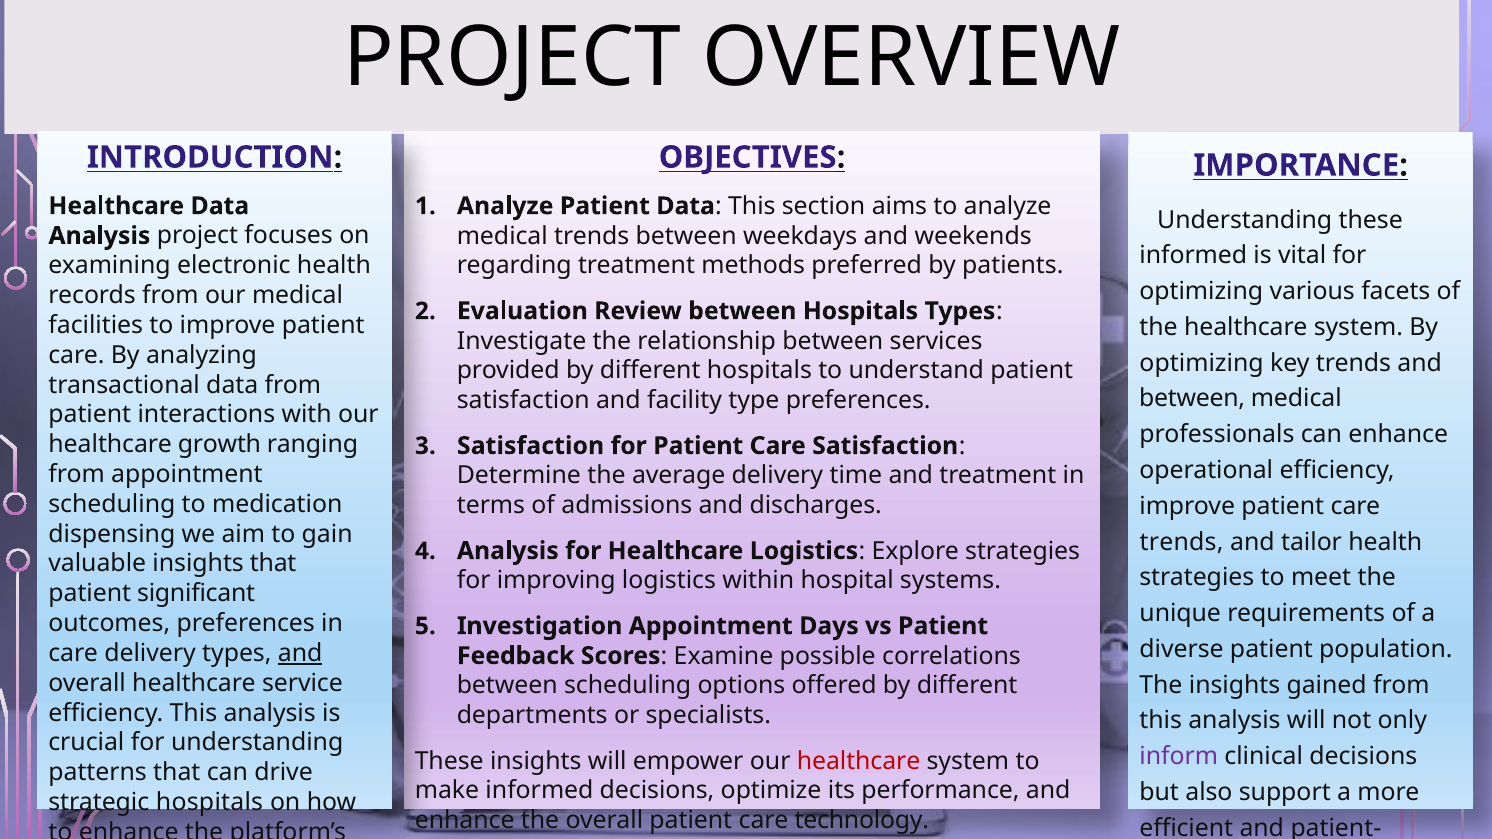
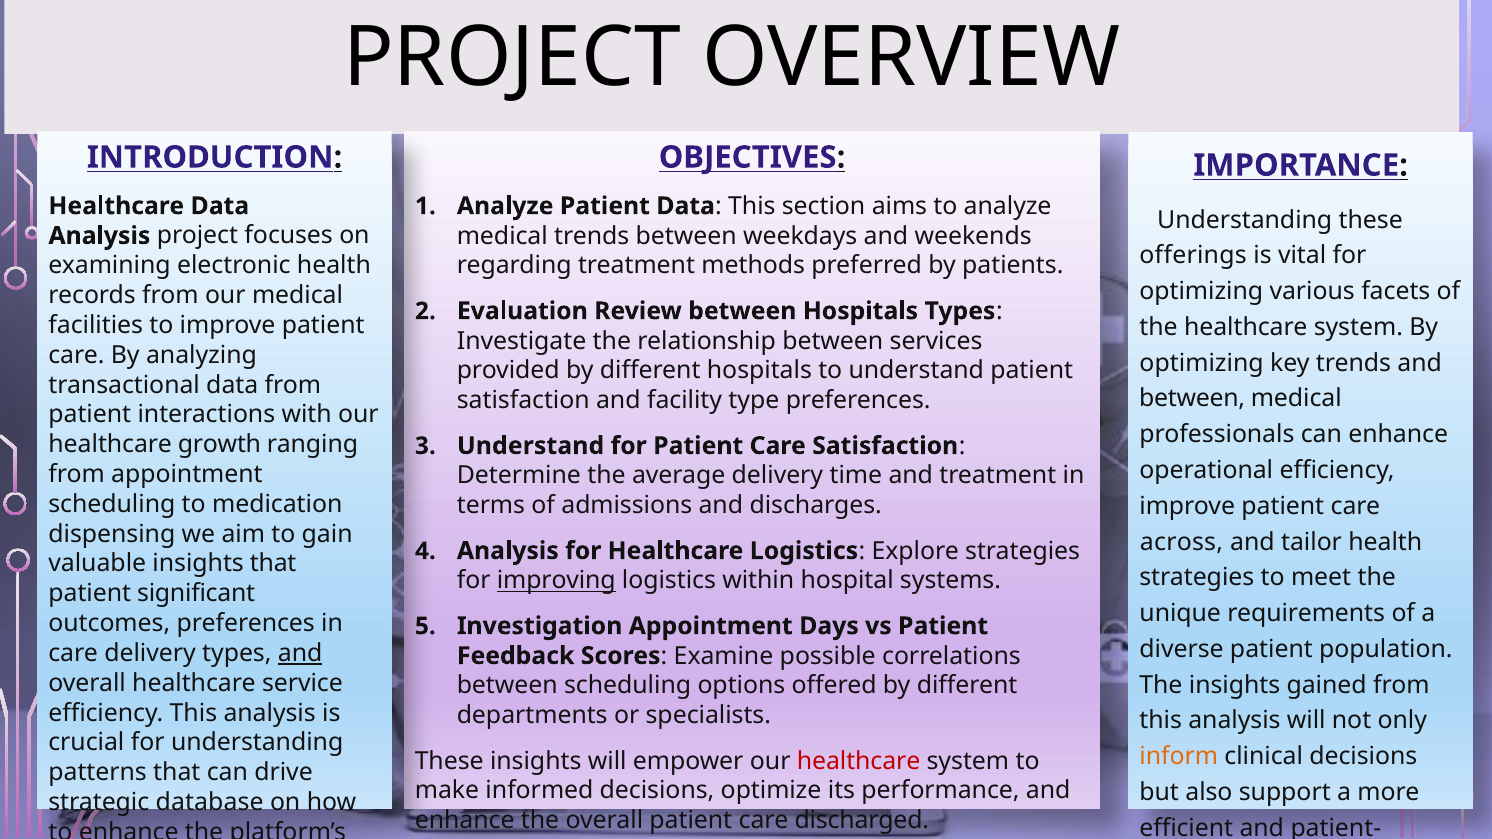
informed: informed -> offerings (1193, 256)
Satisfaction: Satisfaction -> Understand (531, 446)
trends: trends -> across (1182, 542)
improving underline: none -> present (556, 581)
inform colour: purple -> orange (1179, 757)
strategic hospitals: hospitals -> database (210, 803)
technology: technology -> discharged (862, 821)
